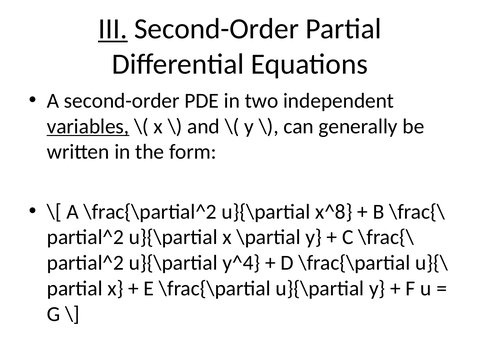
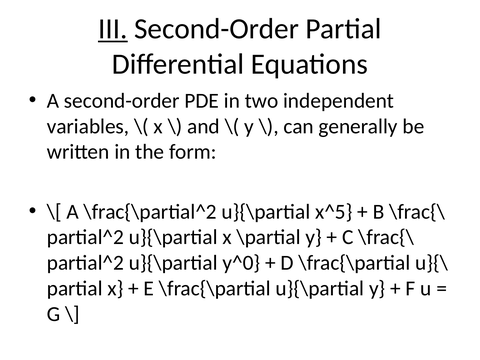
variables underline: present -> none (88, 126)
x^8: x^8 -> x^5 (334, 212)
y^4: y^4 -> y^0 (241, 263)
